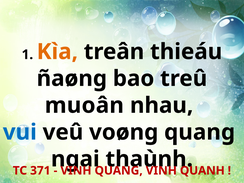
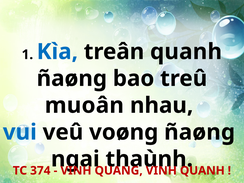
Kìa colour: orange -> blue (57, 52)
treân thieáu: thieáu -> quanh (186, 52)
voøng quang: quang -> ñaøng (200, 132)
371: 371 -> 374 (40, 171)
